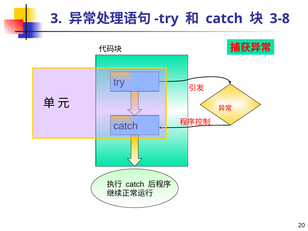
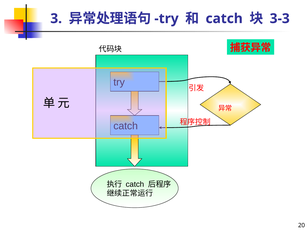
3-8: 3-8 -> 3-3 (280, 19)
